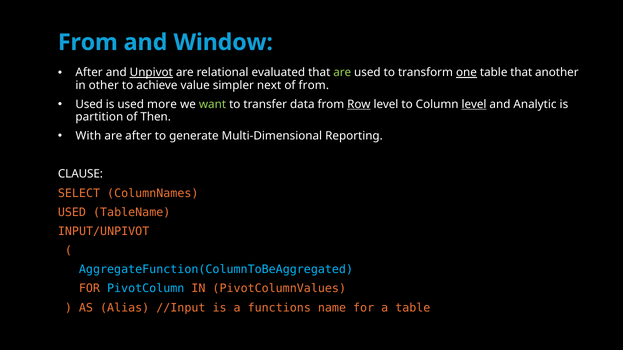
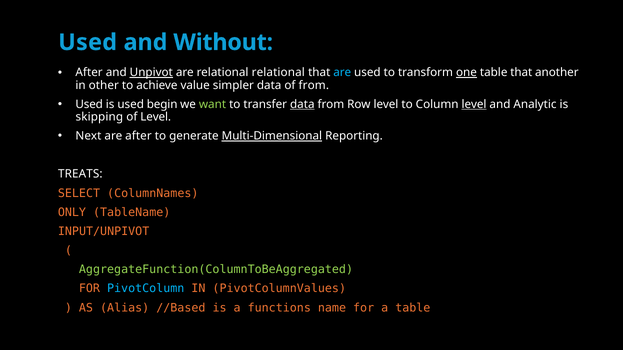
From: From -> Used (88, 42)
Window: Window -> Without (223, 42)
relational evaluated: evaluated -> relational (278, 73)
are colour: light green -> light blue (342, 73)
simpler next: next -> data (269, 85)
more: more -> begin (162, 104)
data underline: none -> present (302, 104)
Row underline: present -> none (359, 104)
partition: partition -> skipping (99, 117)
of Then: Then -> Level (156, 117)
With: With -> Next (88, 136)
Multi-Dimensional underline: none -> present (272, 136)
CLAUSE: CLAUSE -> TREATS (80, 174)
USED: USED -> ONLY (72, 213)
AggregateFunction(ColumnToBeAggregated colour: light blue -> light green (216, 270)
//Input: //Input -> //Based (181, 308)
